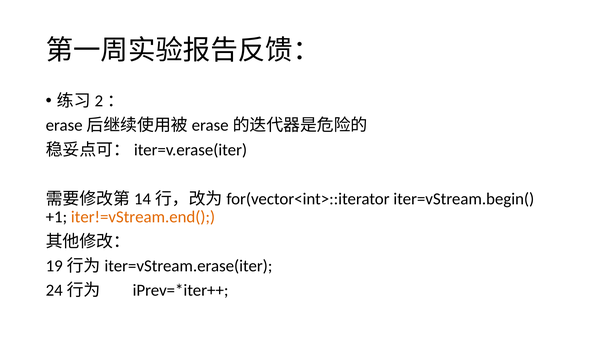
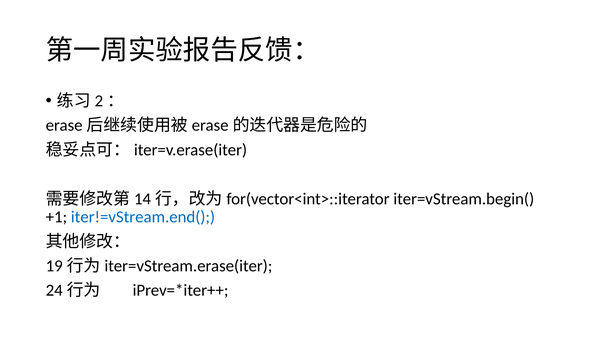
iter!=vStream.end( colour: orange -> blue (143, 217)
